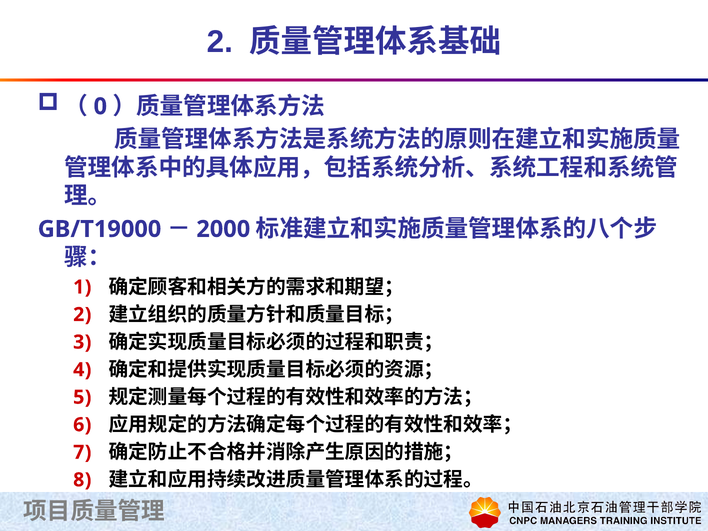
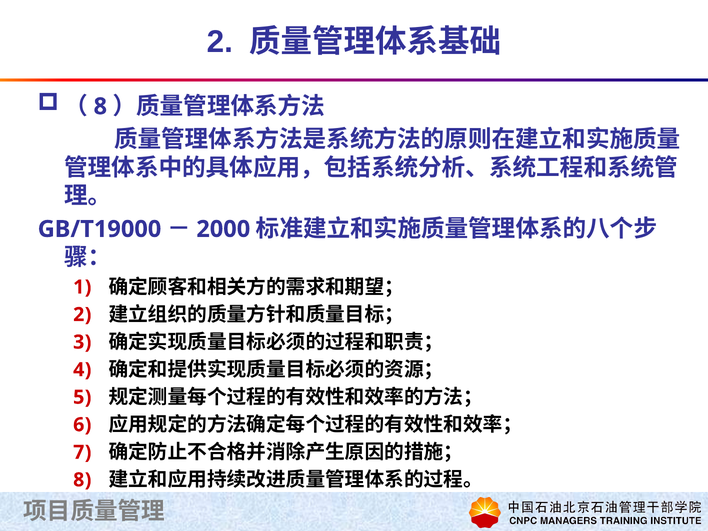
0: 0 -> 8 (100, 106)
